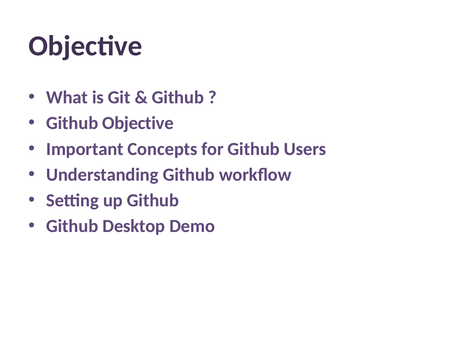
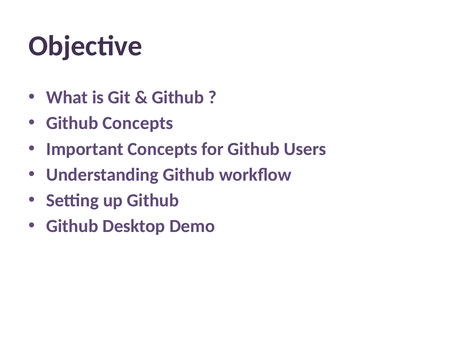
Github Objective: Objective -> Concepts (138, 123)
